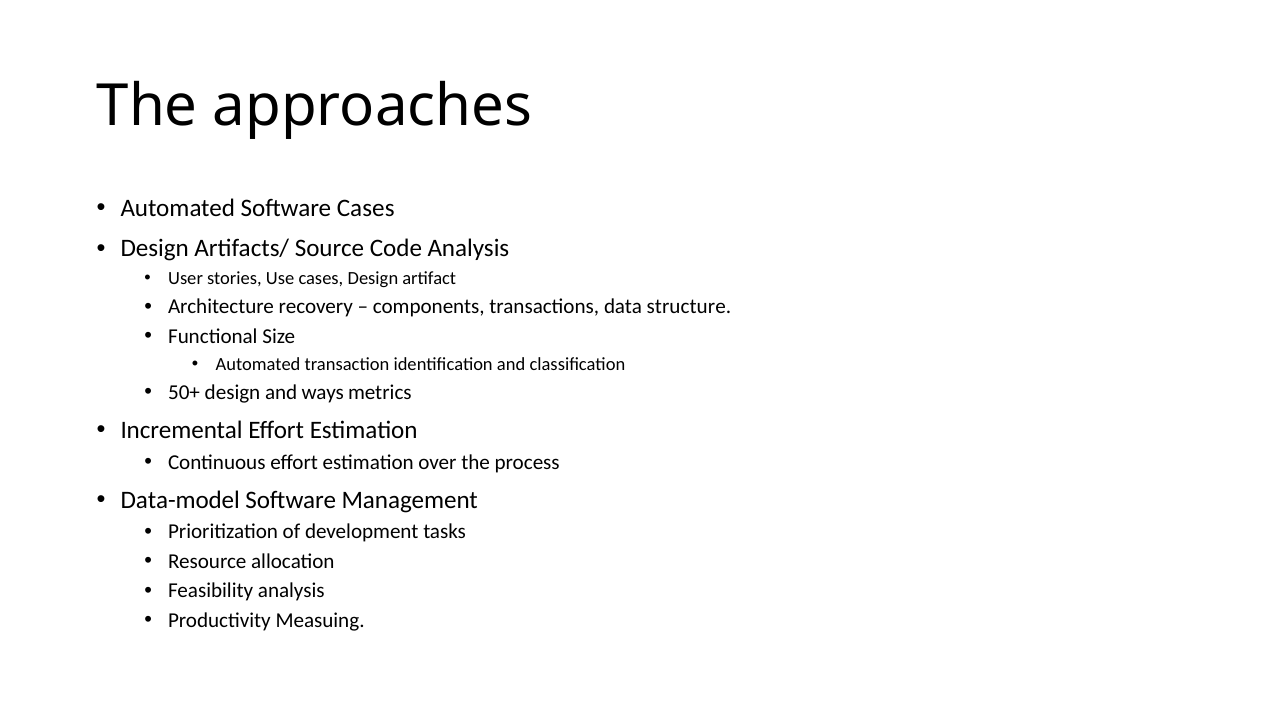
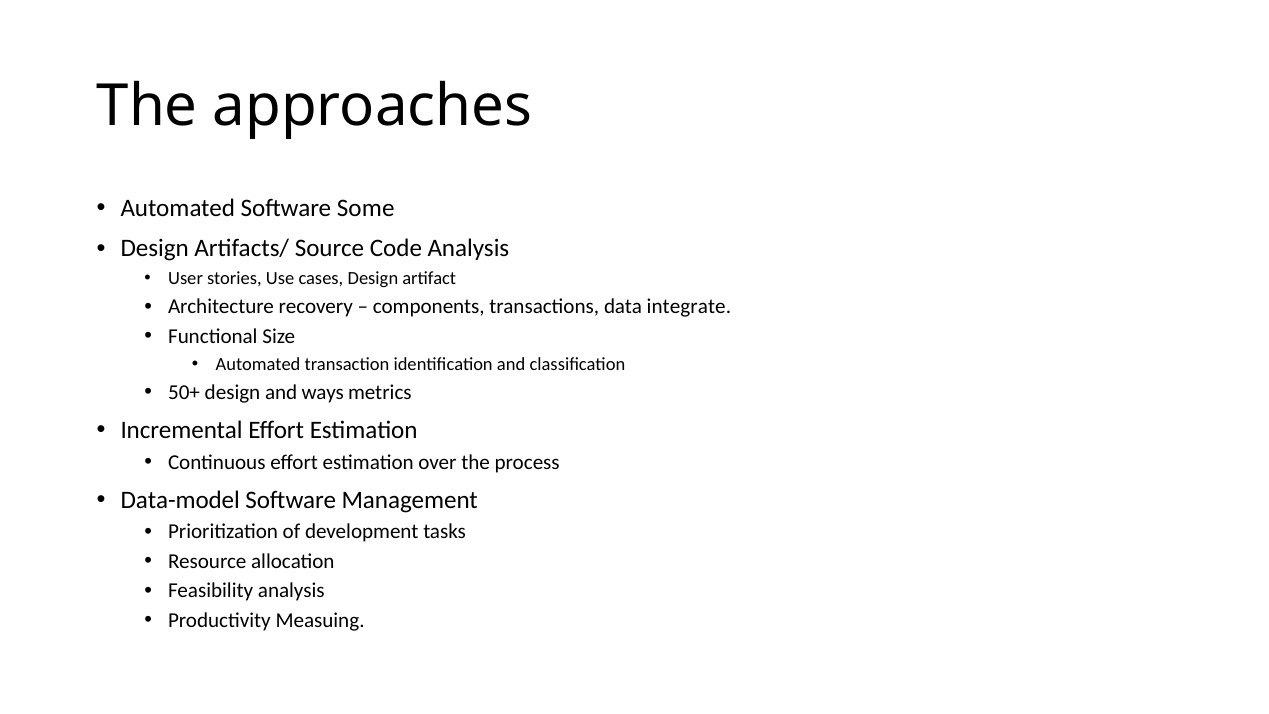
Software Cases: Cases -> Some (366, 208)
structure: structure -> integrate (689, 307)
